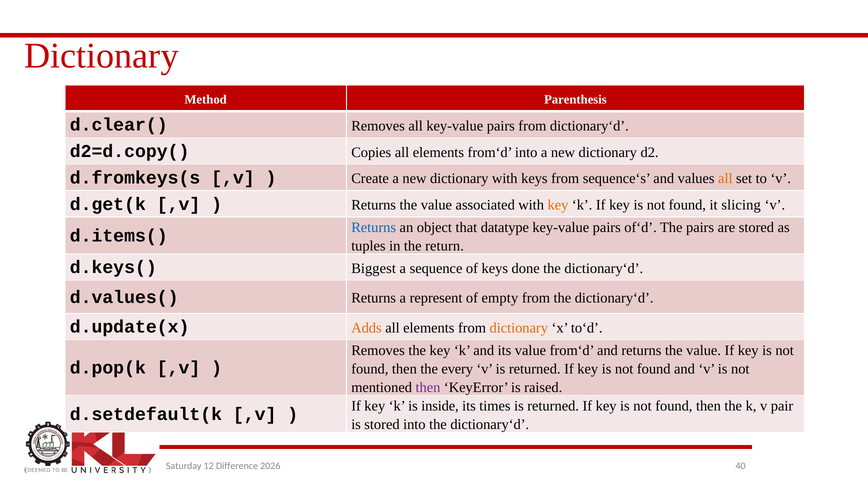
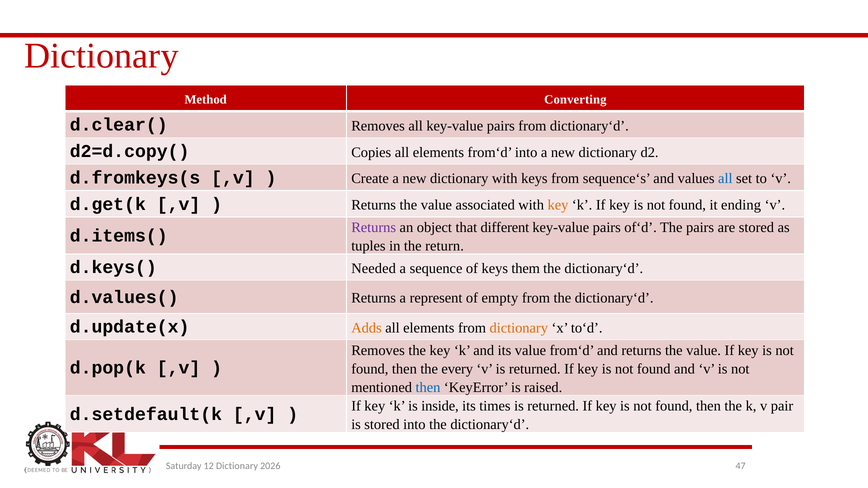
Parenthesis: Parenthesis -> Converting (575, 99)
all colour: orange -> blue (725, 179)
slicing: slicing -> ending (741, 205)
Returns colour: blue -> purple (374, 228)
datatype: datatype -> different (505, 228)
Biggest: Biggest -> Needed (374, 269)
done: done -> them (526, 269)
then colour: purple -> blue (428, 387)
Difference: Difference -> Dictionary (237, 466)
40: 40 -> 47 (741, 466)
